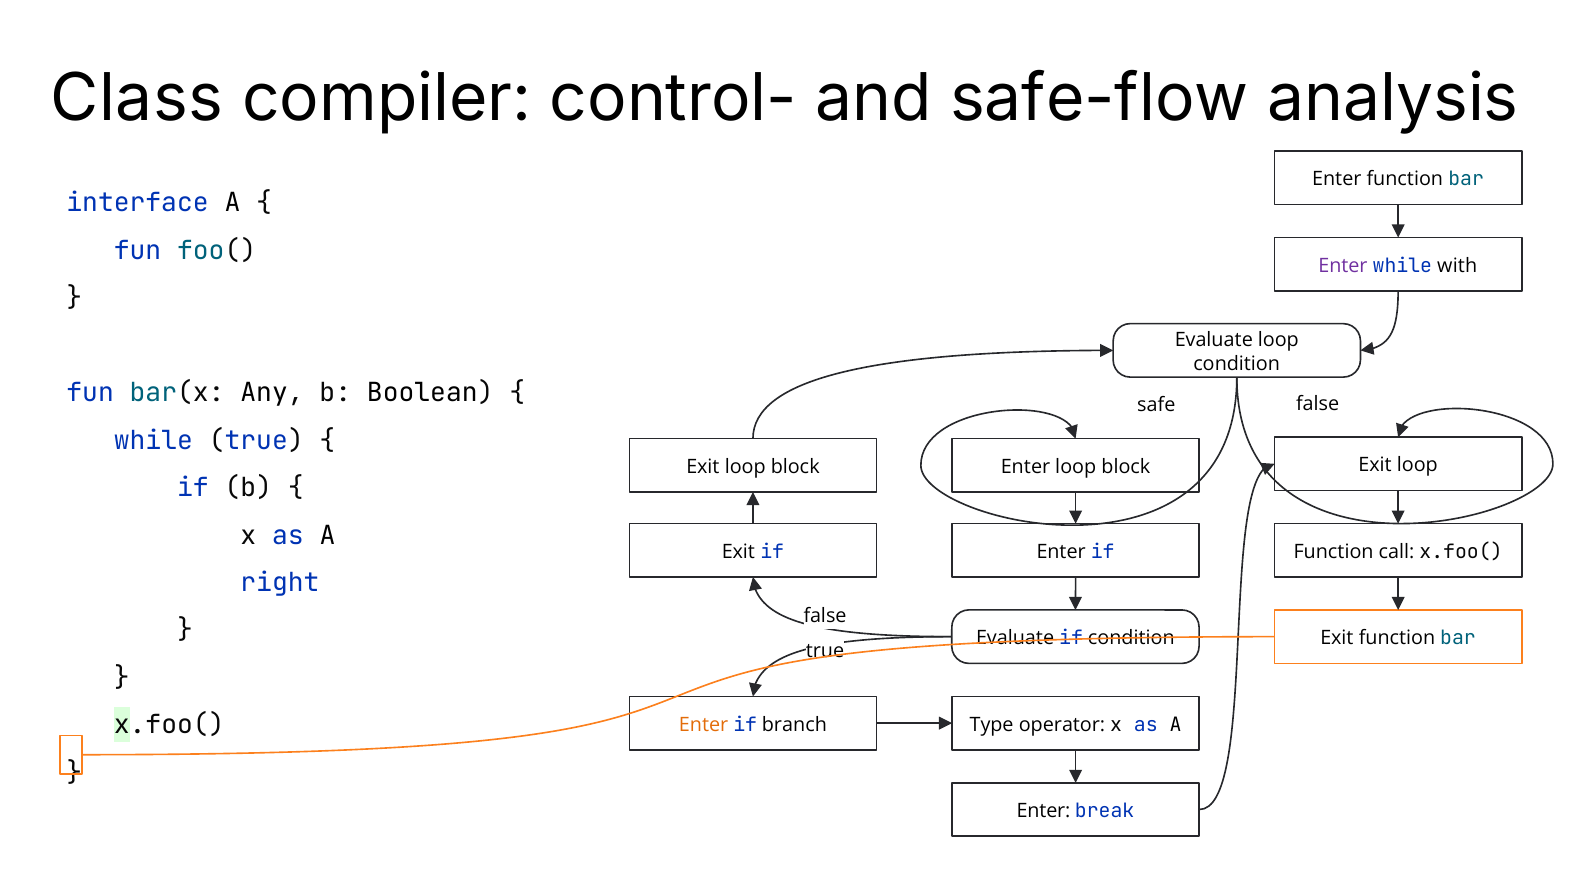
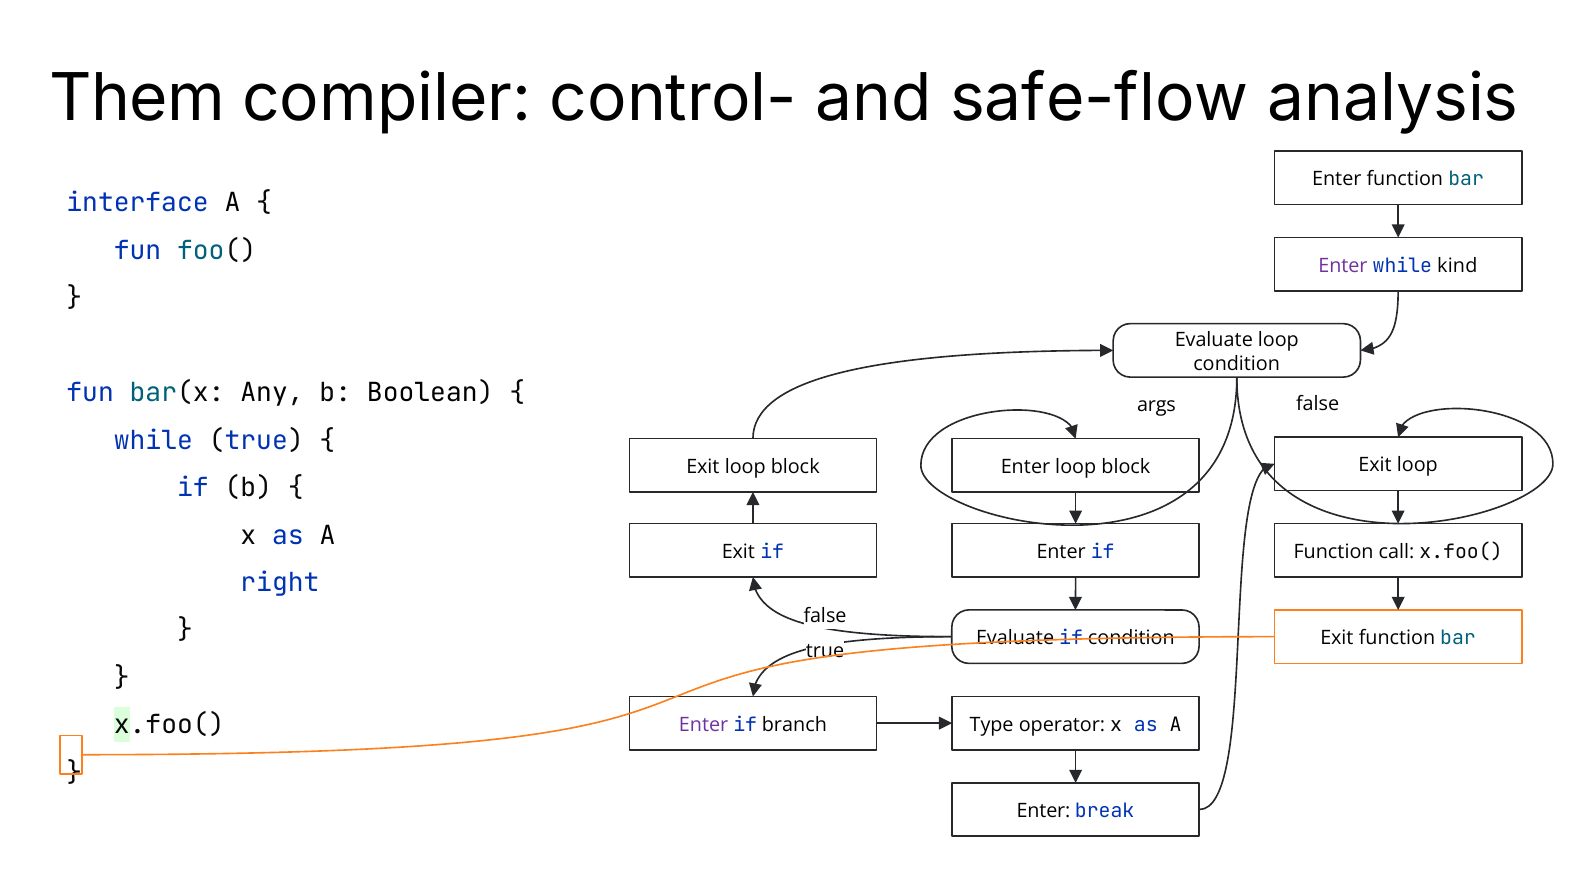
Class: Class -> Them (138, 99)
with: with -> kind (1457, 266)
safe: safe -> args (1156, 405)
Enter colour: orange -> purple (704, 724)
